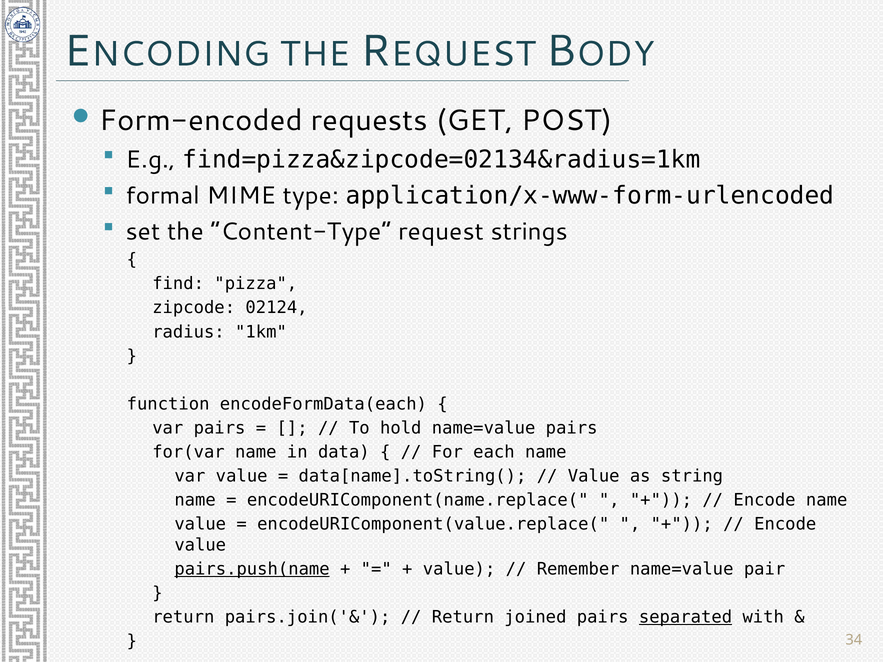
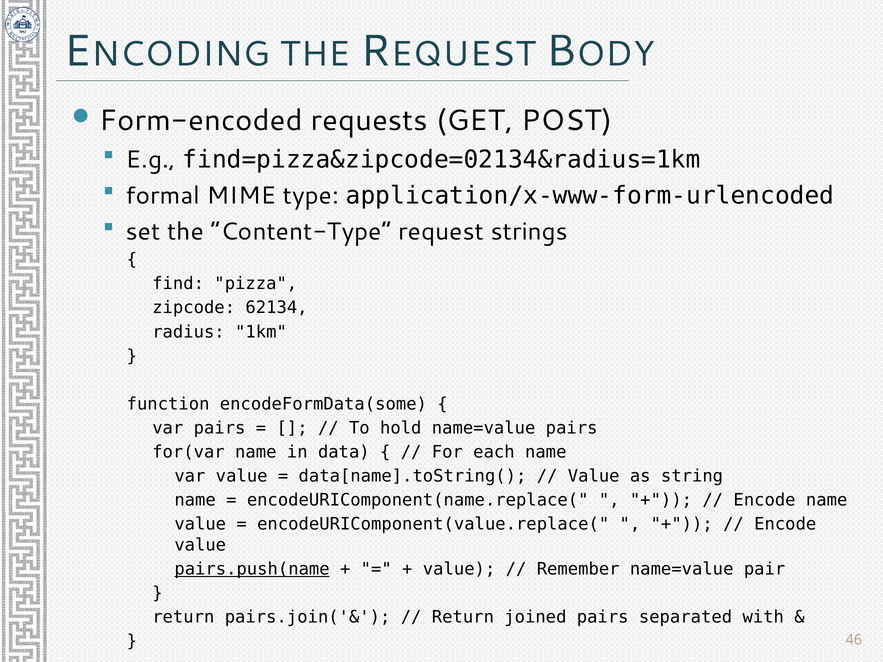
02124: 02124 -> 62134 (276, 308)
encodeFormData(each: encodeFormData(each -> encodeFormData(some (323, 404)
separated underline: present -> none (686, 617)
34: 34 -> 46 (854, 640)
